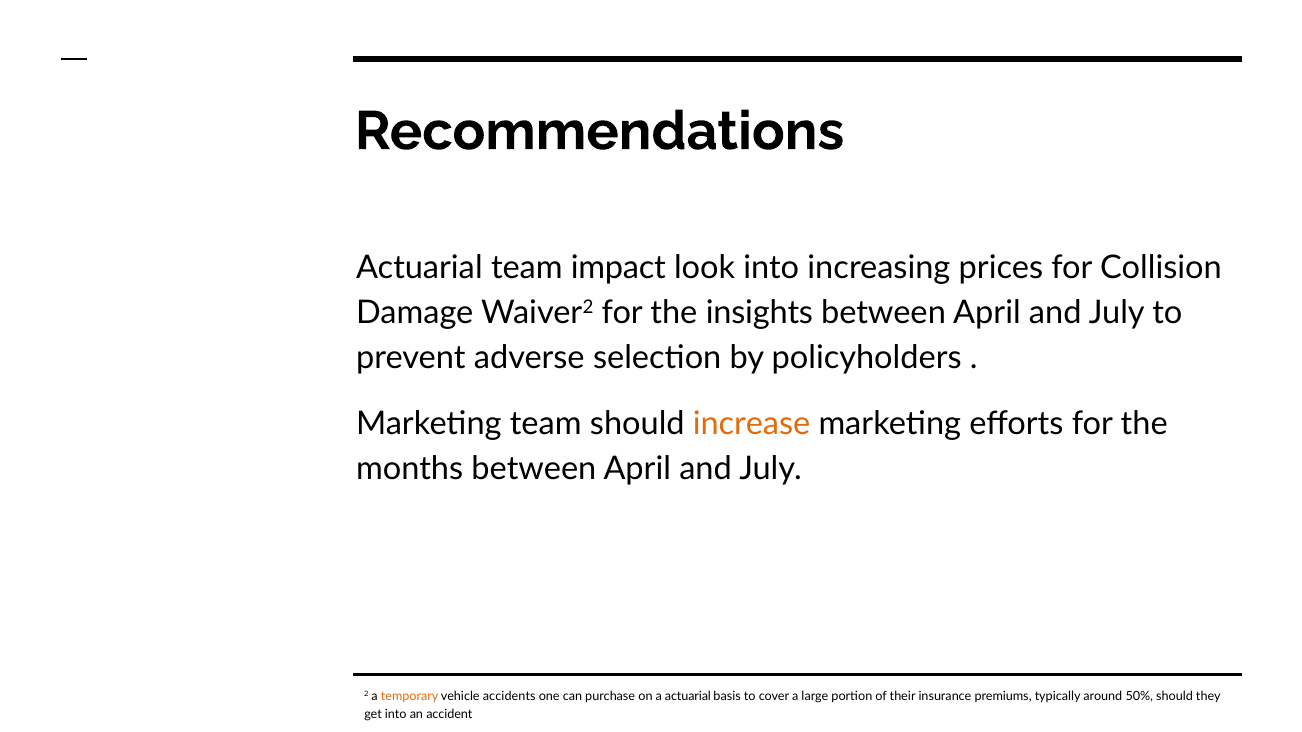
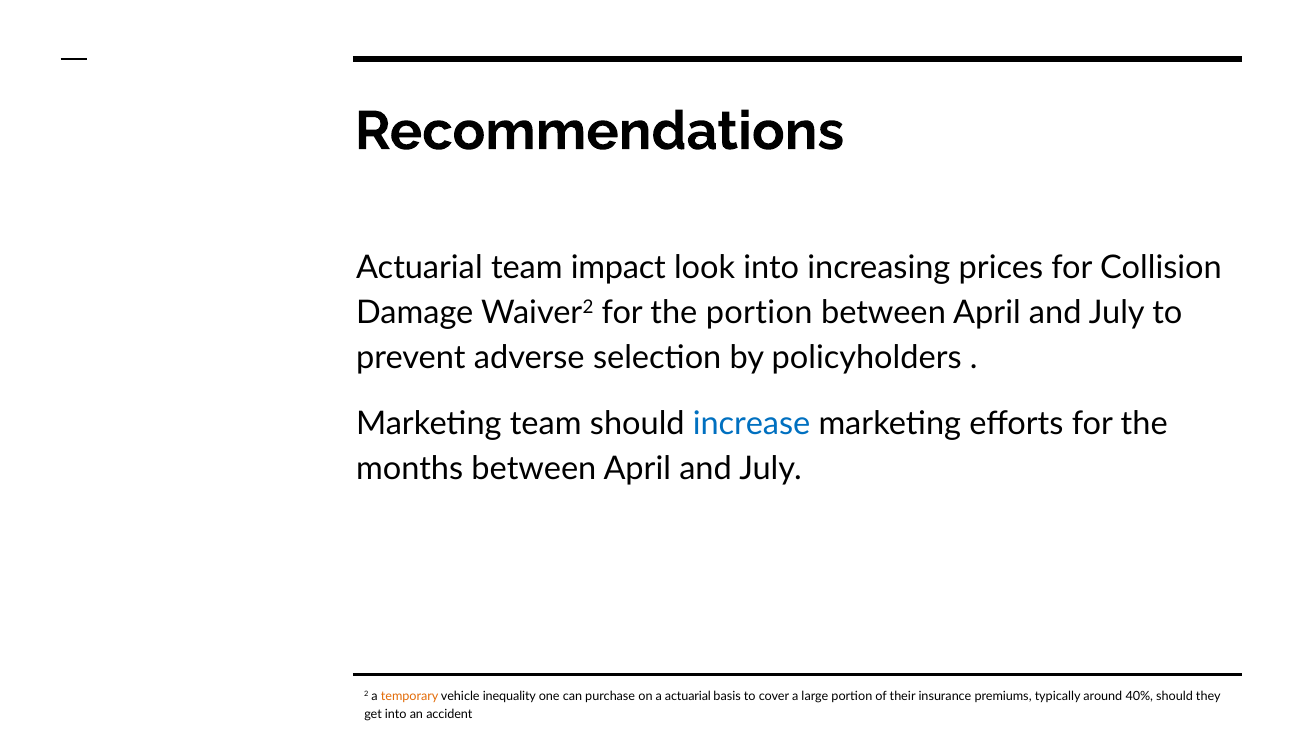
the insights: insights -> portion (759, 313)
increase colour: orange -> blue (752, 424)
accidents: accidents -> inequality (509, 697)
50%: 50% -> 40% (1139, 697)
